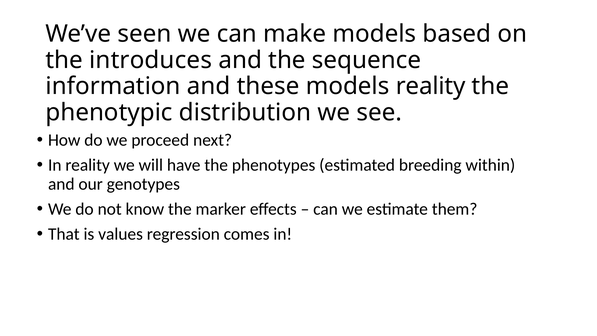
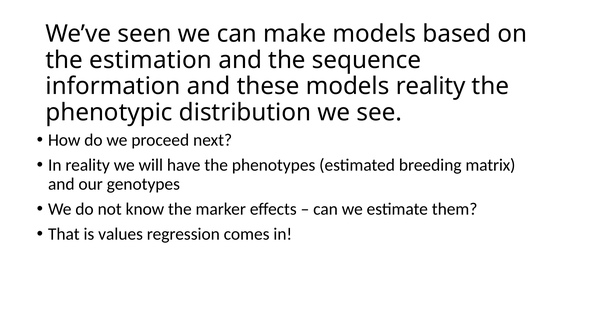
introduces: introduces -> estimation (151, 60)
within: within -> matrix (490, 165)
